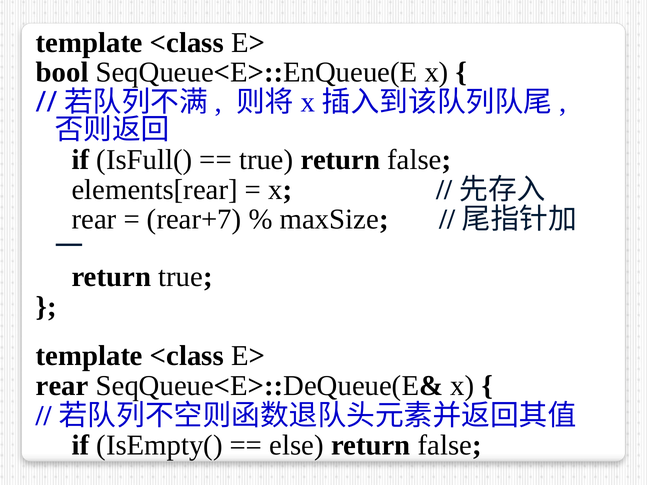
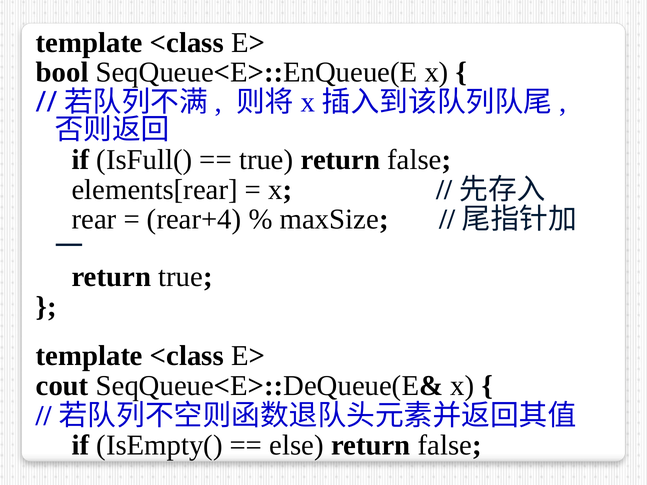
rear+7: rear+7 -> rear+4 (194, 219)
rear: rear -> cout (62, 386)
